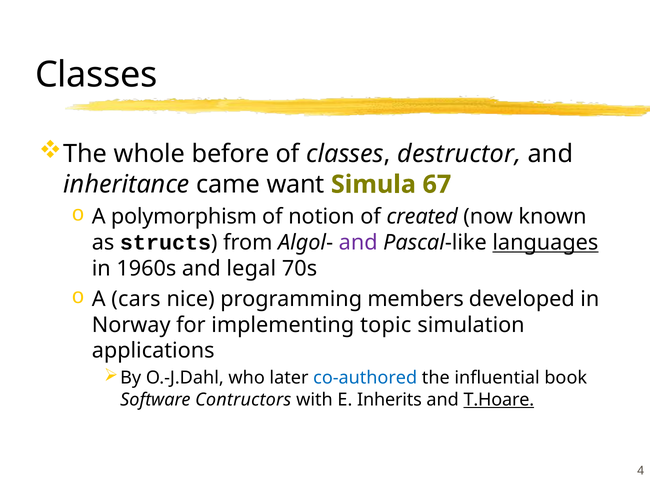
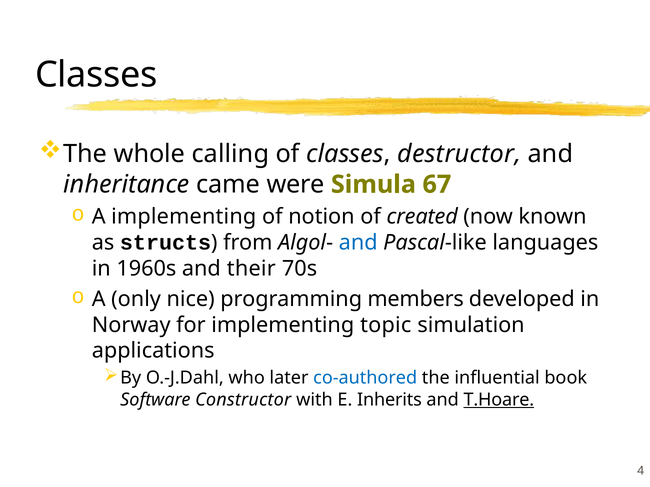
before: before -> calling (230, 154)
want: want -> were (296, 185)
A polymorphism: polymorphism -> implementing (184, 217)
and colour: purple -> blue (358, 243)
languages underline: present -> none (545, 243)
legal: legal -> their (251, 269)
cars: cars -> only (136, 299)
Contructors: Contructors -> Constructor (243, 400)
